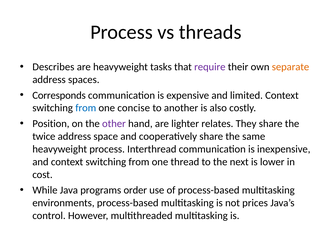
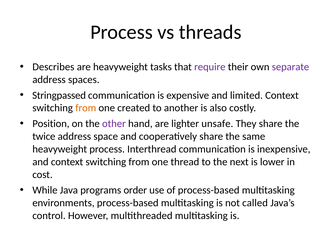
separate colour: orange -> purple (290, 67)
Corresponds: Corresponds -> Stringpassed (59, 95)
from colour: blue -> orange (86, 108)
concise: concise -> created (134, 108)
relates: relates -> unsafe (217, 124)
prices: prices -> called (255, 203)
